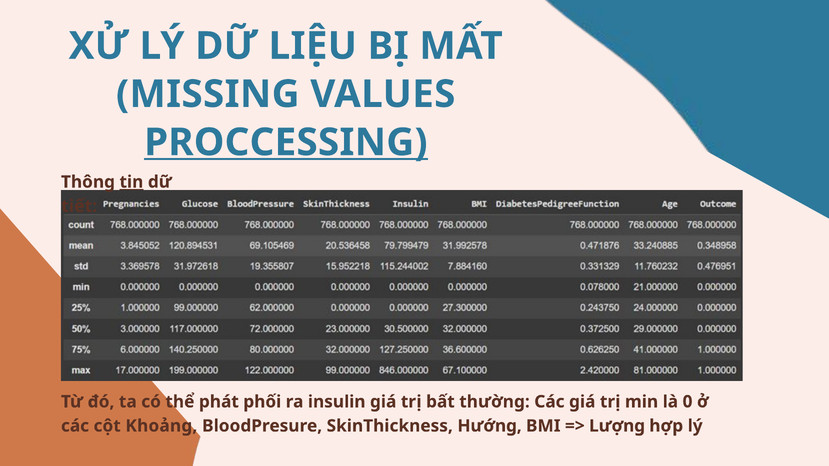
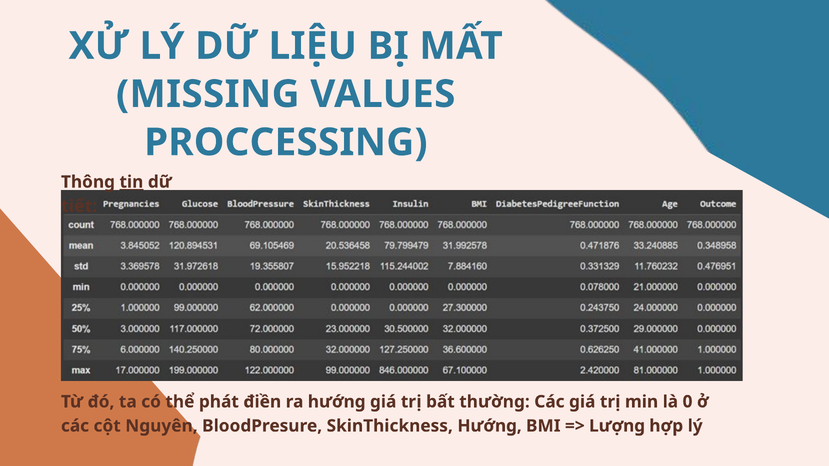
PROCCESSING underline: present -> none (286, 143)
phối: phối -> điền (262, 402)
ra insulin: insulin -> hướng (337, 402)
Khoảng: Khoảng -> Nguyên (161, 426)
